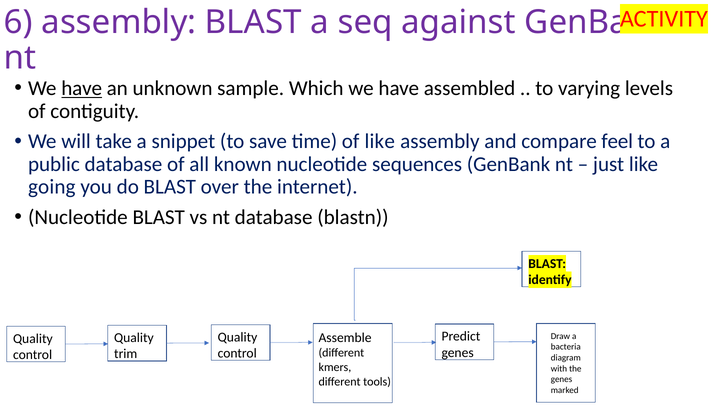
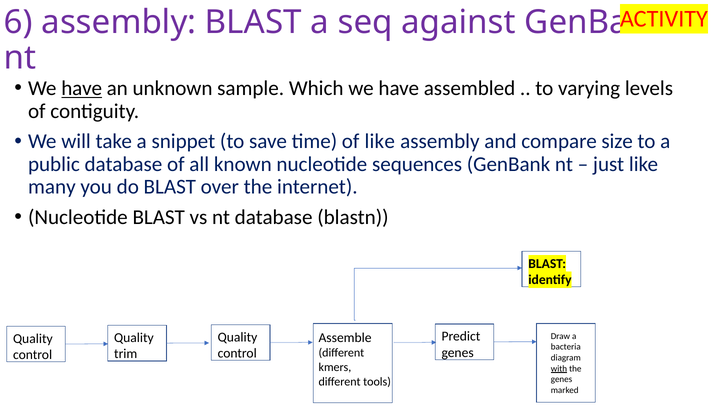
feel: feel -> size (617, 141)
going: going -> many (52, 187)
with underline: none -> present (559, 369)
